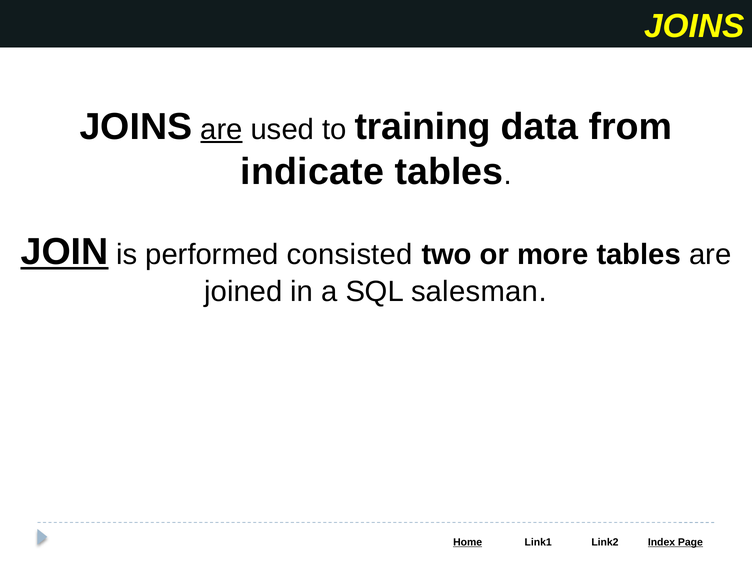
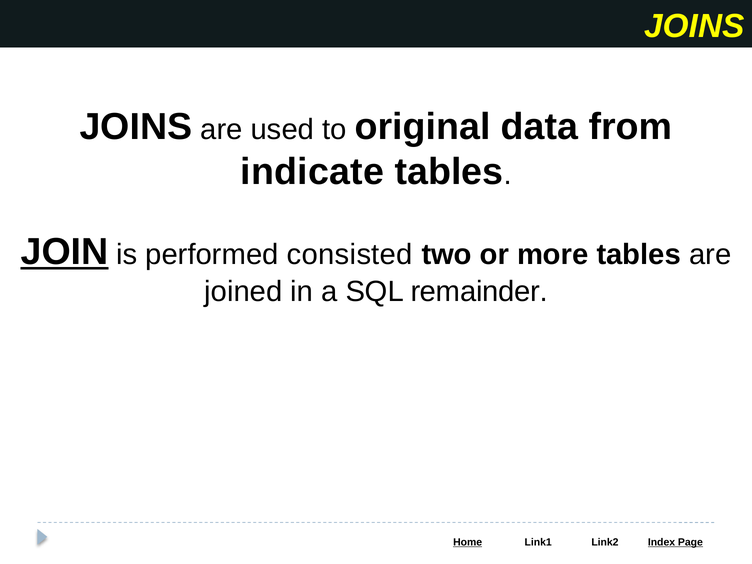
are underline: present -> none (222, 129)
training: training -> original (423, 127)
salesman: salesman -> remainder (479, 292)
